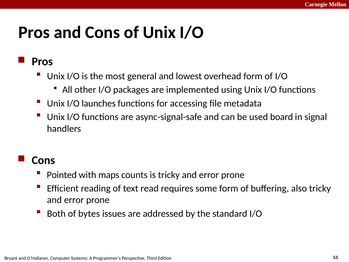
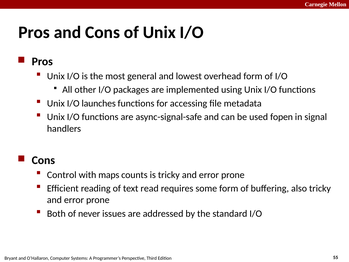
board: board -> fopen (282, 117)
Pointed: Pointed -> Control (62, 175)
bytes: bytes -> never (89, 213)
